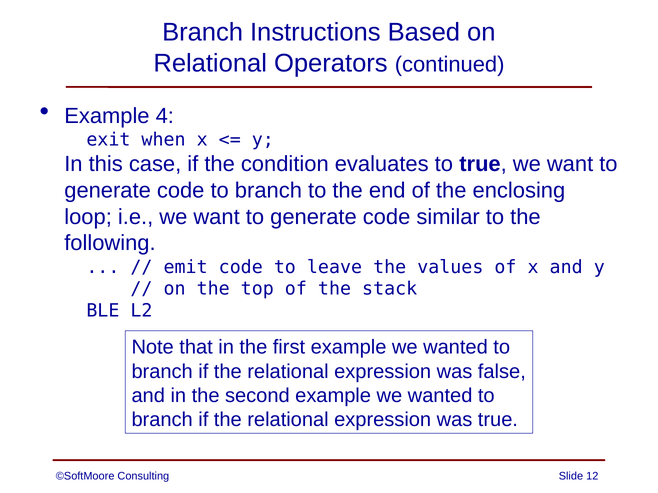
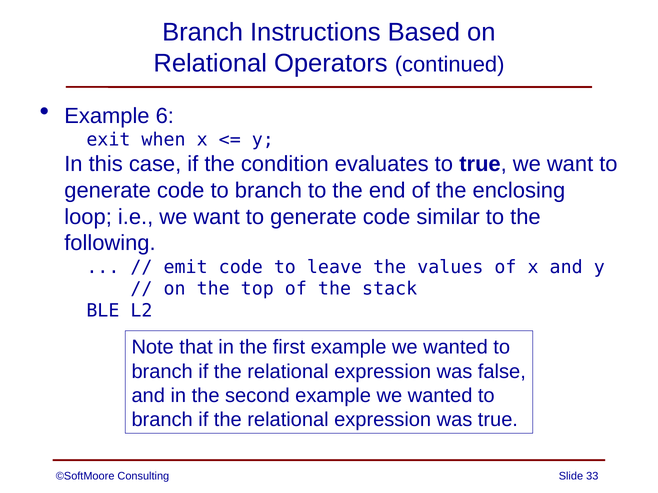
4: 4 -> 6 (165, 116)
12: 12 -> 33 (592, 477)
